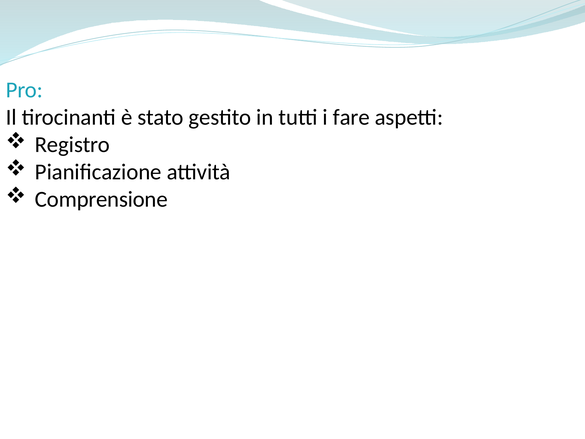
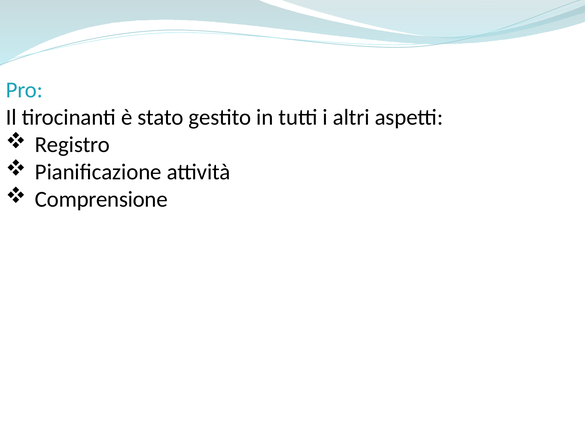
fare: fare -> altri (351, 117)
